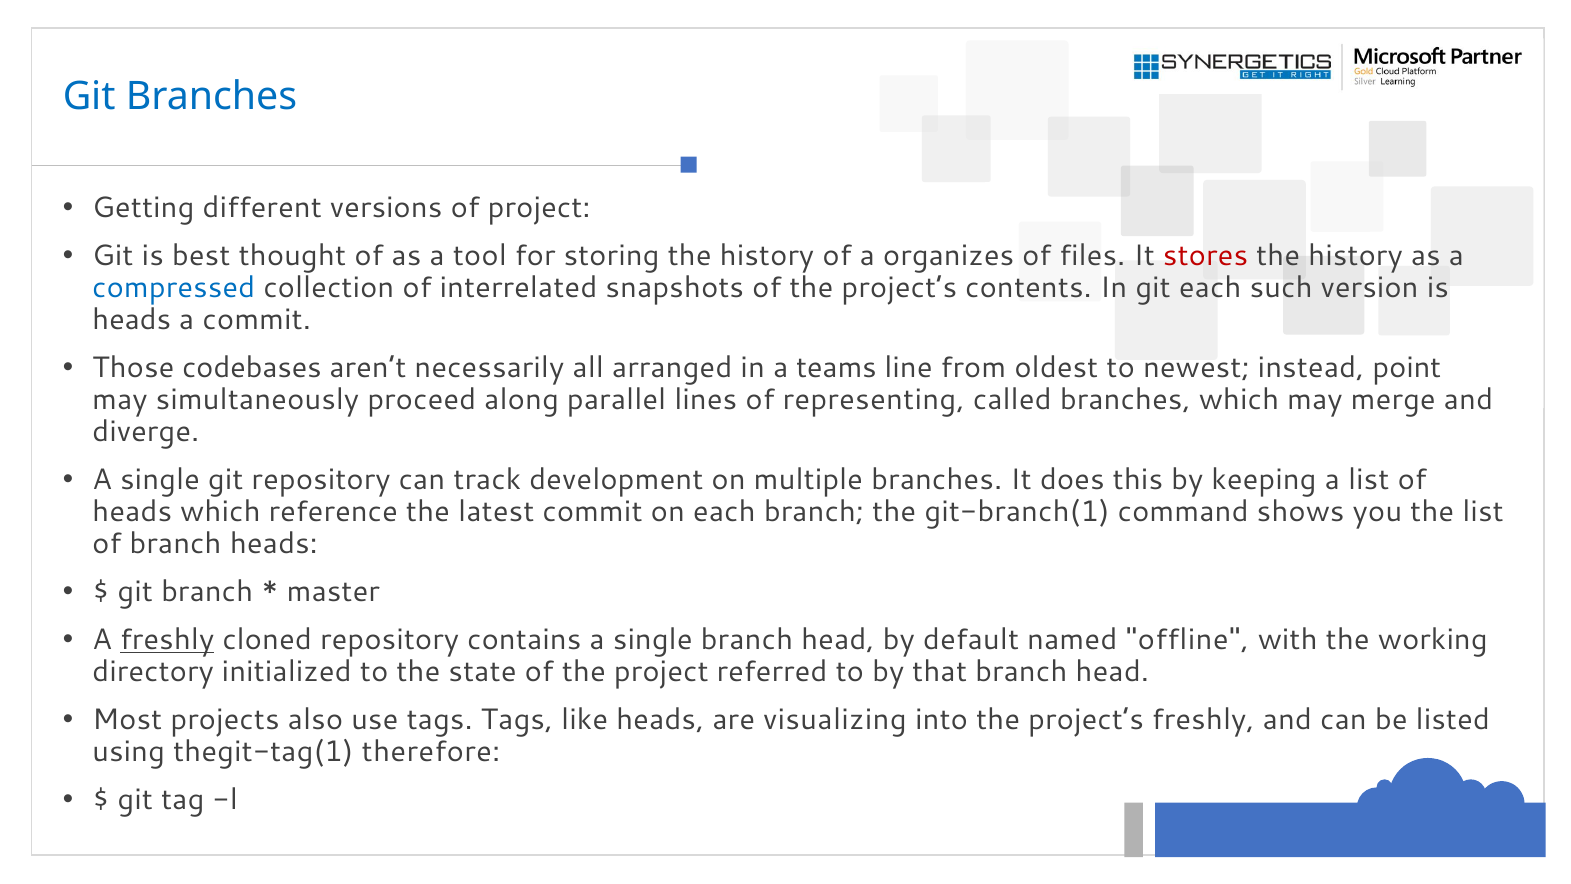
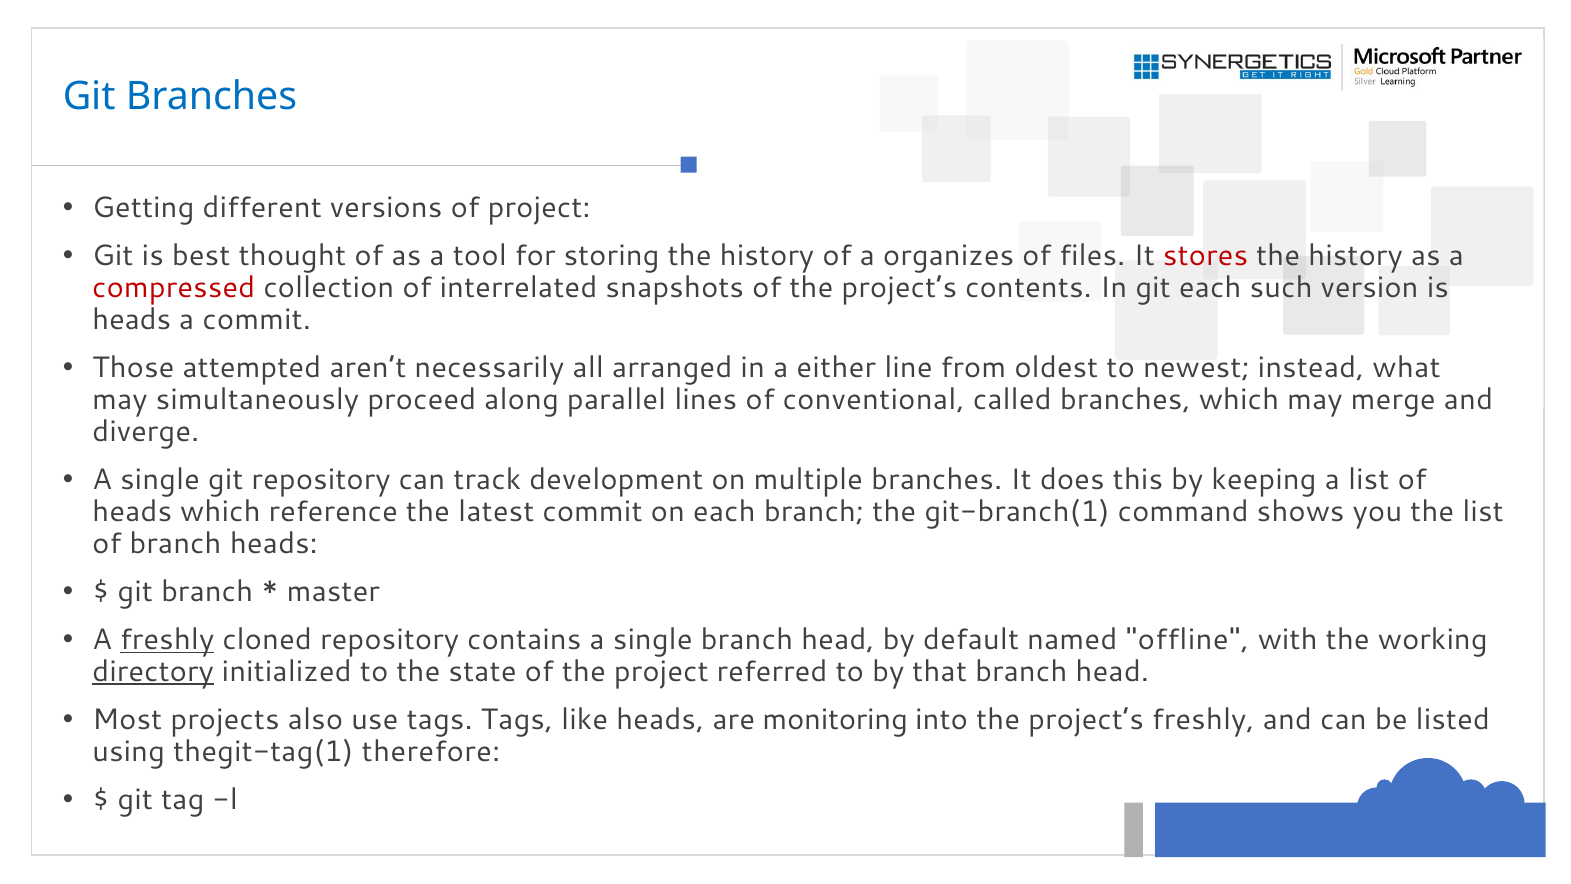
compressed colour: blue -> red (174, 288)
codebases: codebases -> attempted (252, 368)
teams: teams -> either (836, 368)
point: point -> what (1407, 368)
representing: representing -> conventional (874, 400)
directory underline: none -> present (153, 671)
visualizing: visualizing -> monitoring (835, 720)
